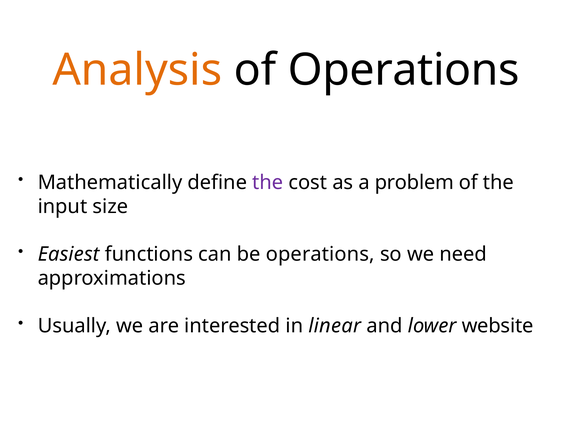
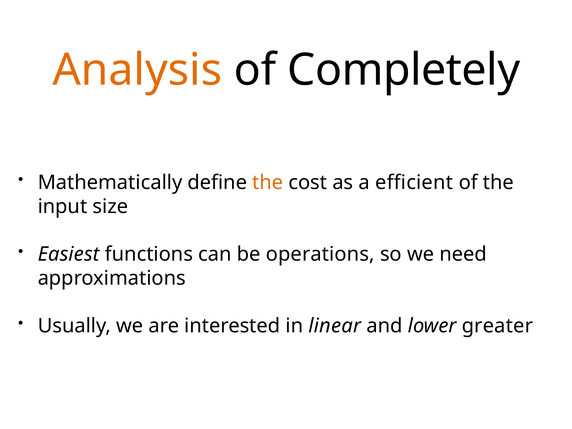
of Operations: Operations -> Completely (404, 70)
the colour: purple -> orange (268, 182)
problem: problem -> efficient (414, 182)
website: website -> greater (497, 326)
